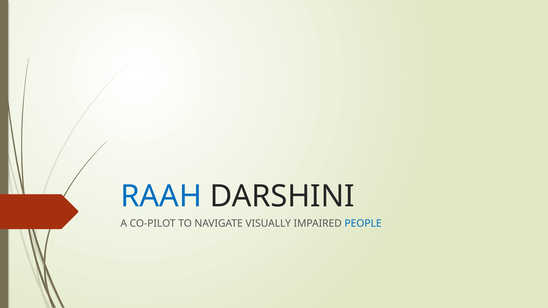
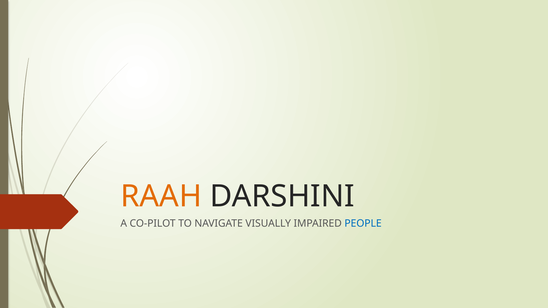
RAAH colour: blue -> orange (161, 196)
